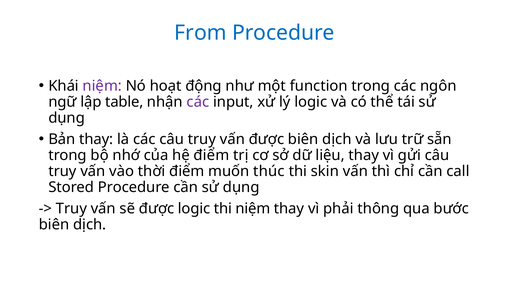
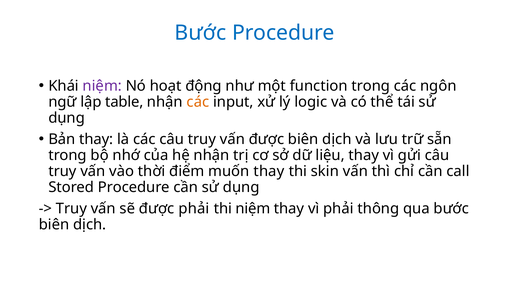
From: From -> Bước (200, 33)
các colour: purple -> orange (198, 102)
hệ điểm: điểm -> nhận (212, 156)
muốn thúc: thúc -> thay (269, 172)
được logic: logic -> phải (194, 209)
